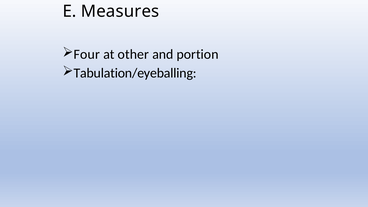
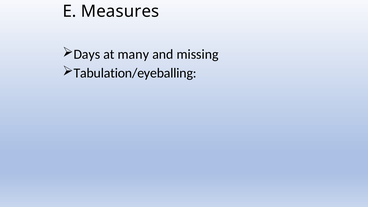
Four: Four -> Days (87, 54)
other: other -> many (133, 54)
portion: portion -> missing (198, 54)
